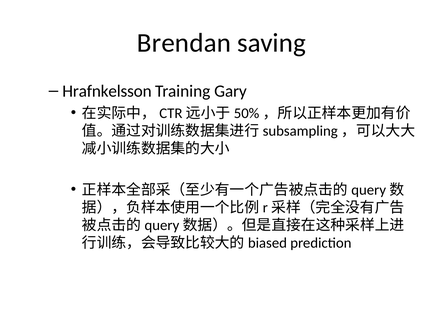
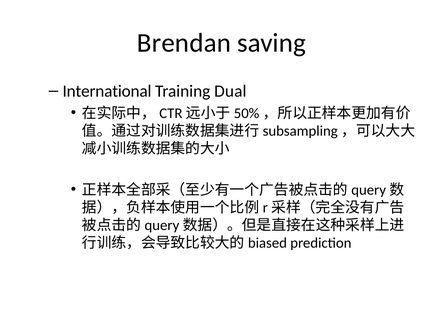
Hrafnkelsson: Hrafnkelsson -> International (107, 91)
Gary: Gary -> Dual (230, 91)
